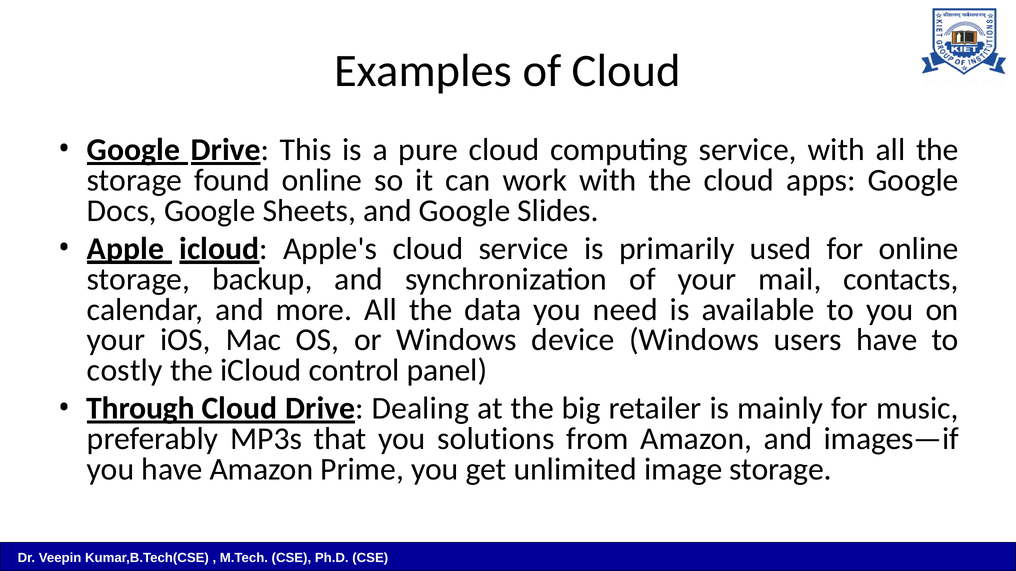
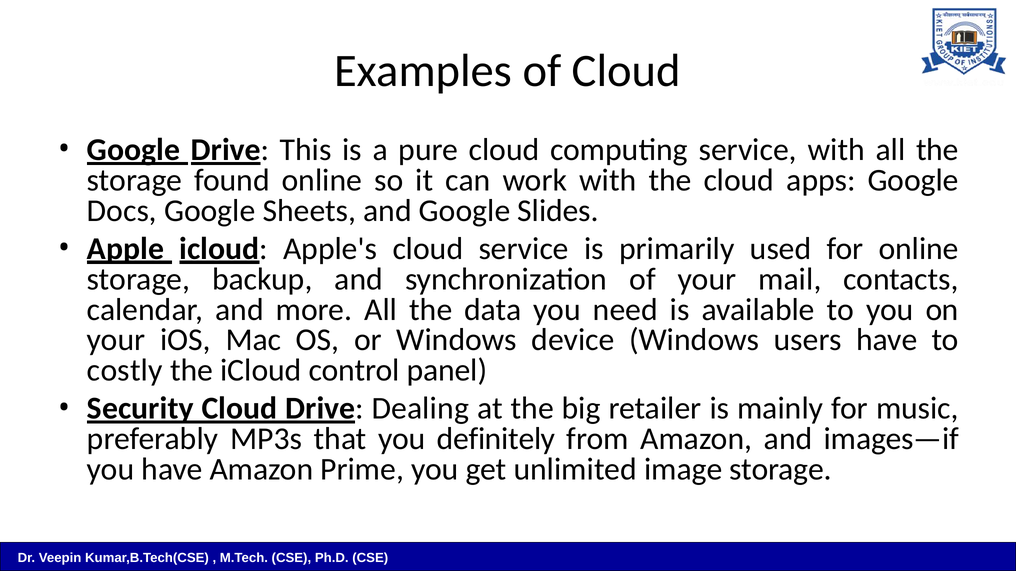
Through: Through -> Security (140, 409)
solutions: solutions -> definitely (496, 439)
